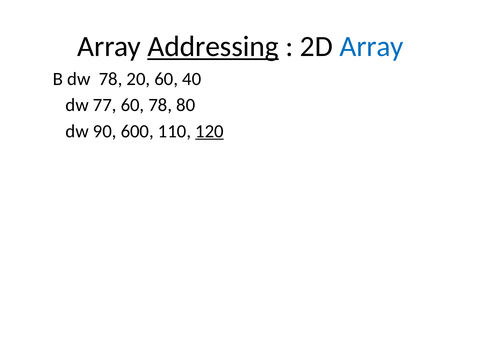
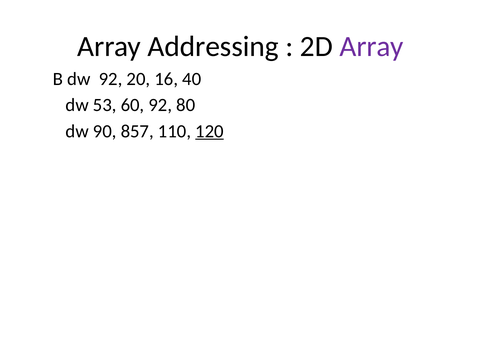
Addressing underline: present -> none (213, 47)
Array colour: blue -> purple (372, 47)
dw 78: 78 -> 92 (111, 79)
20 60: 60 -> 16 (166, 79)
77: 77 -> 53 (105, 105)
60 78: 78 -> 92 (160, 105)
600: 600 -> 857 (137, 131)
